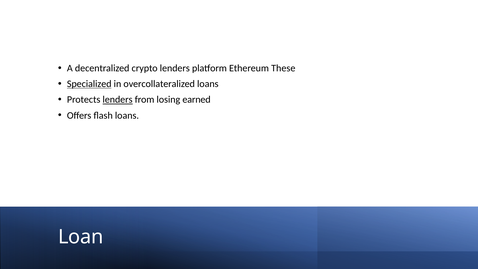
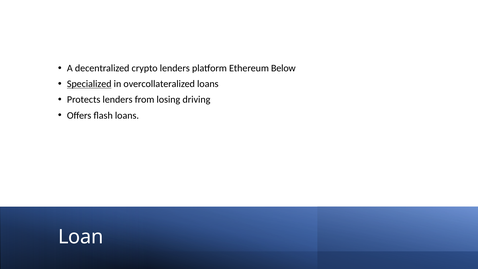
These: These -> Below (283, 68)
lenders underline: present -> none (118, 100)
earned: earned -> driving (196, 100)
